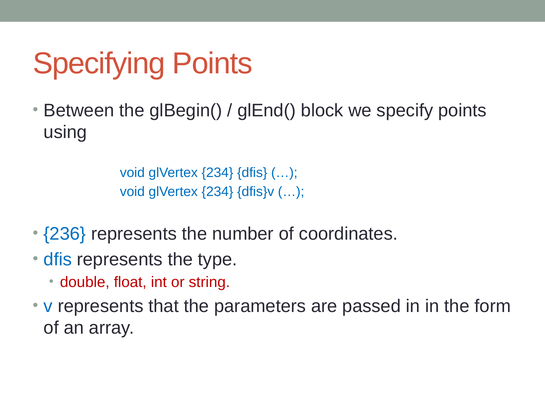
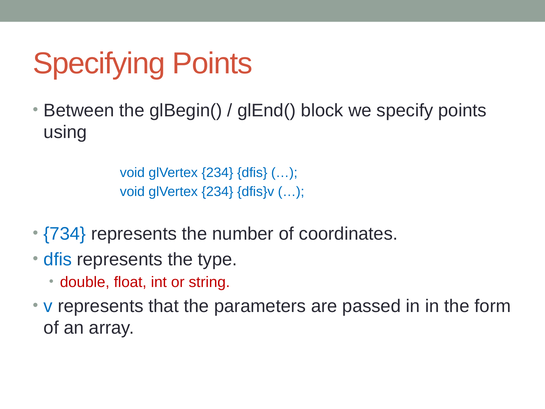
236: 236 -> 734 (65, 234)
